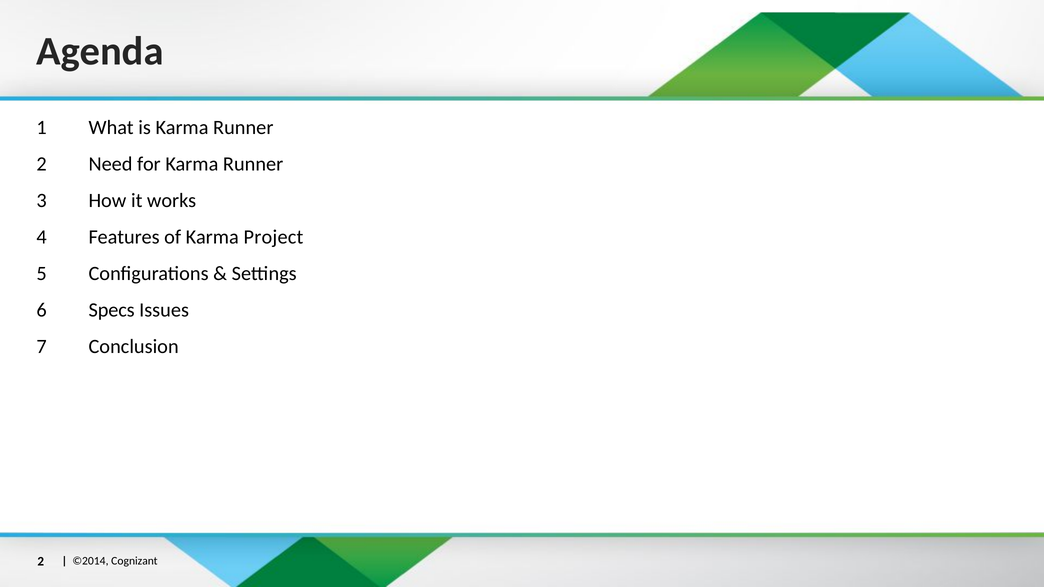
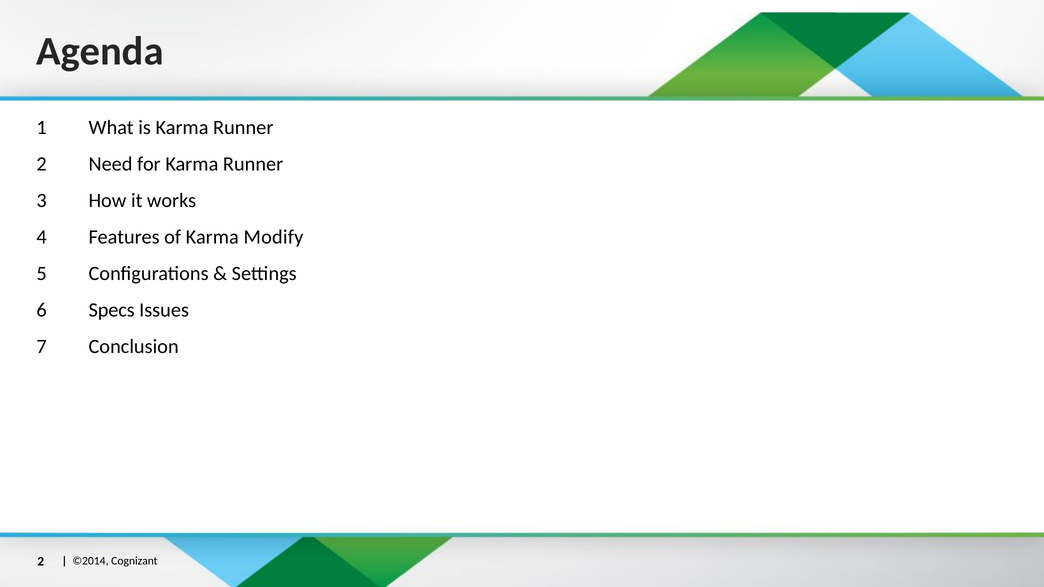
Project: Project -> Modify (273, 237)
